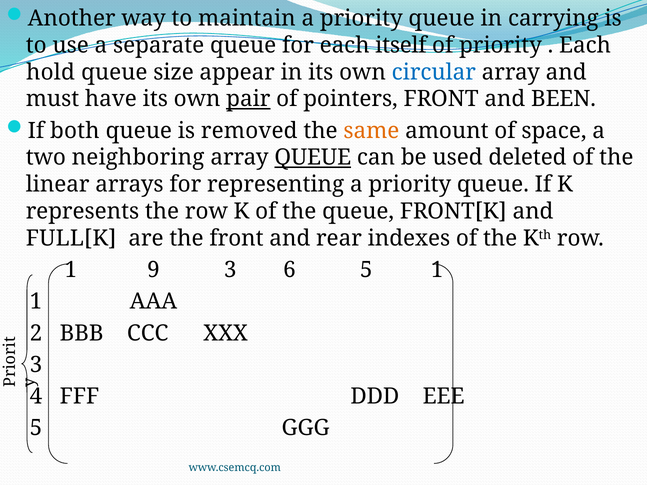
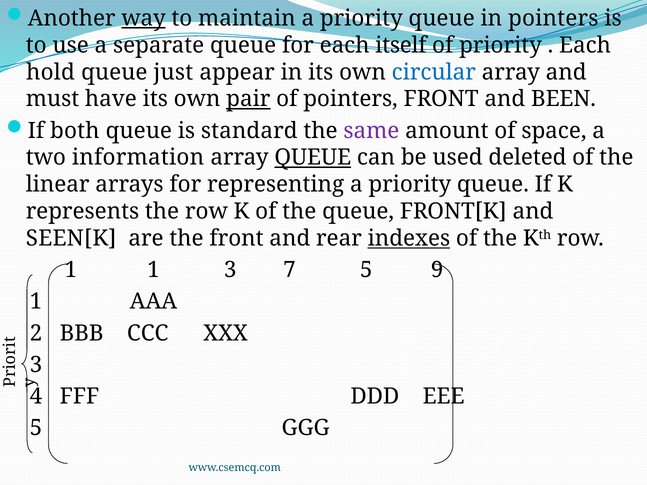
way underline: none -> present (144, 18)
in carrying: carrying -> pointers (553, 18)
size: size -> just (173, 72)
removed: removed -> standard (249, 131)
same colour: orange -> purple (371, 131)
neighboring: neighboring -> information (138, 158)
FULL[K: FULL[K -> SEEN[K (71, 238)
indexes underline: none -> present (409, 238)
1 9: 9 -> 1 (153, 270)
6: 6 -> 7 (289, 270)
5 1: 1 -> 9 (437, 270)
